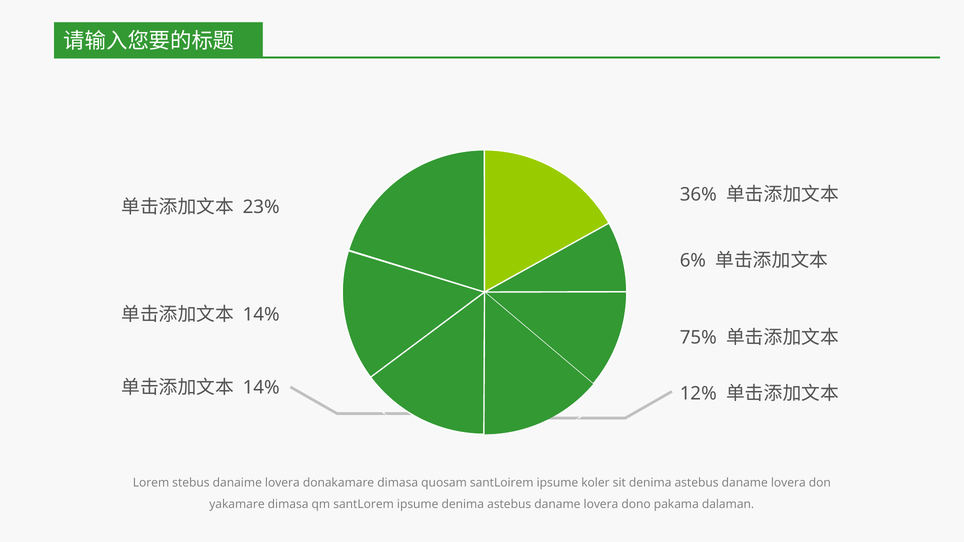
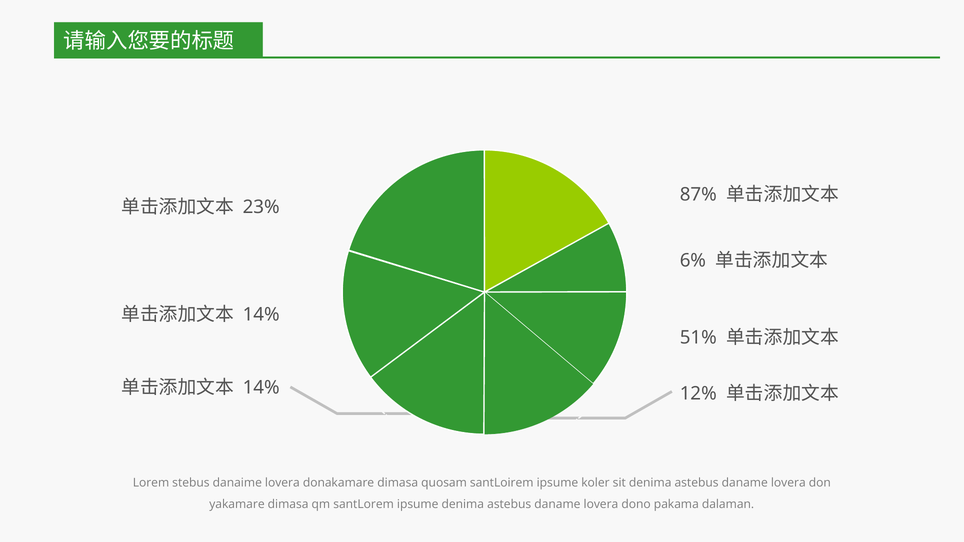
36%: 36% -> 87% (698, 195)
75%: 75% -> 51% (698, 338)
